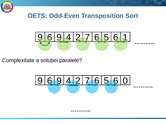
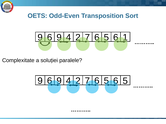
0: 0 -> 5 (125, 81)
